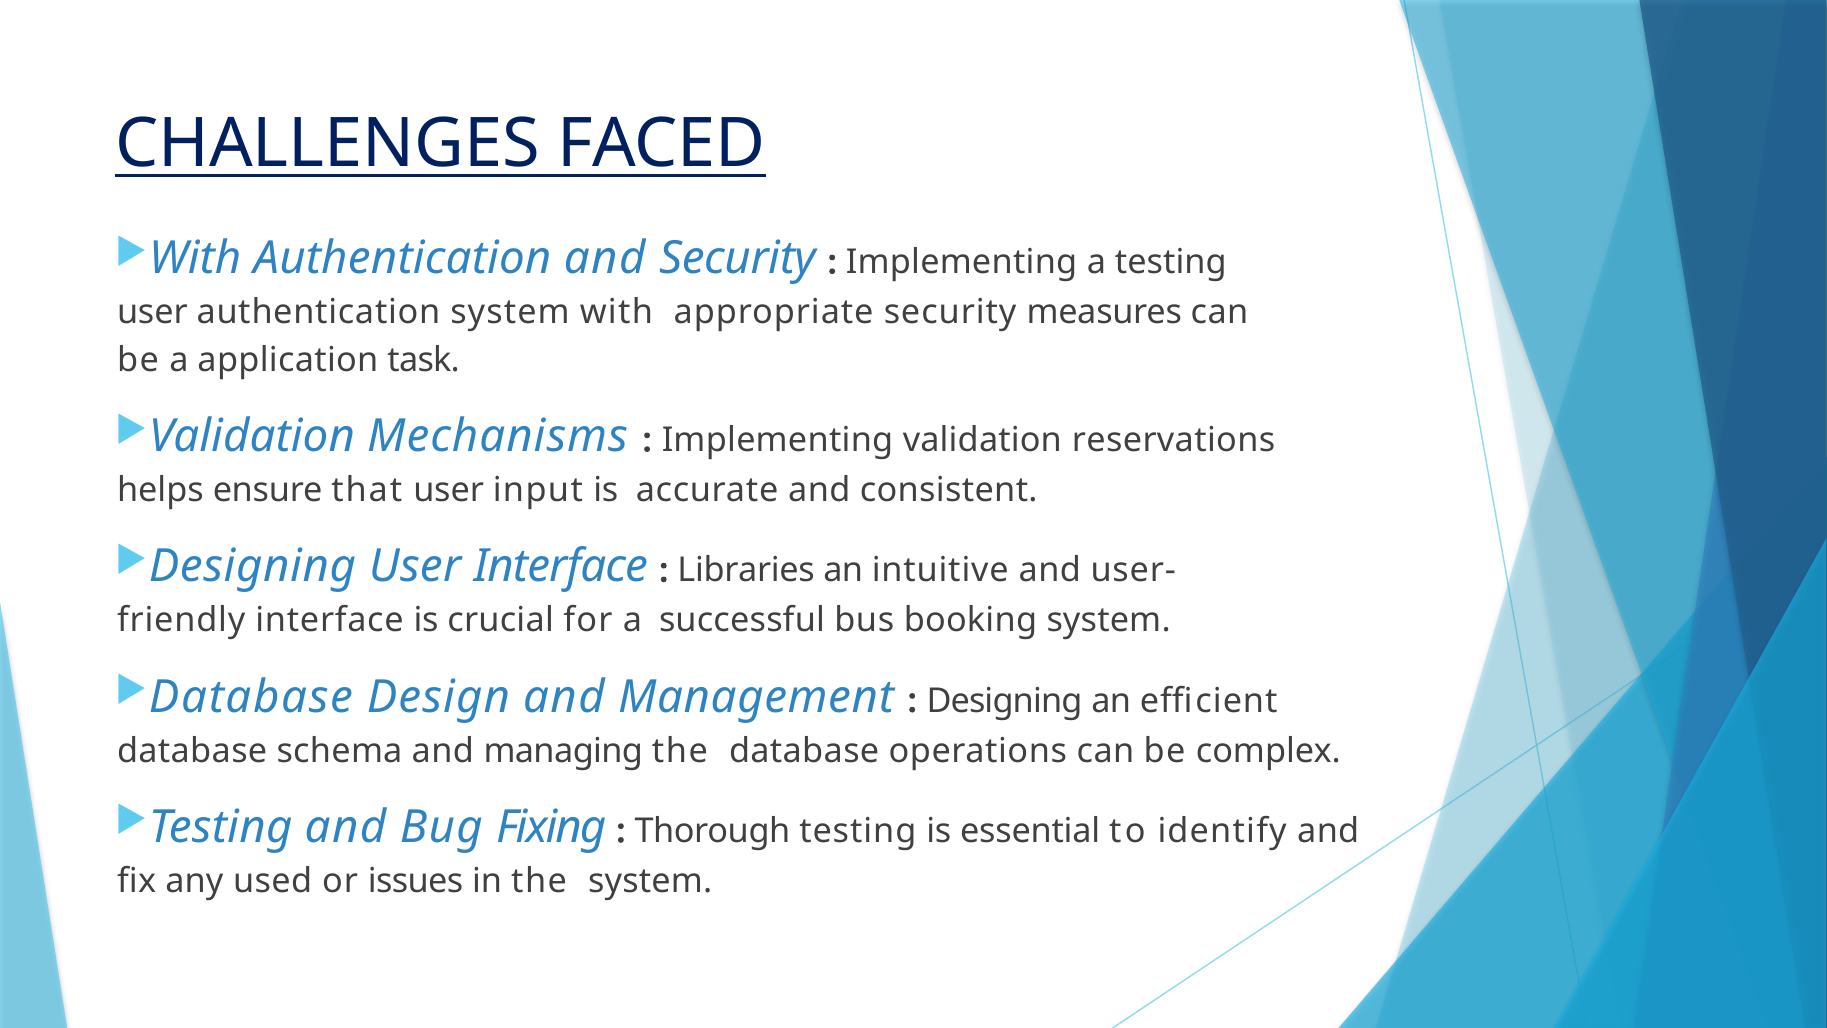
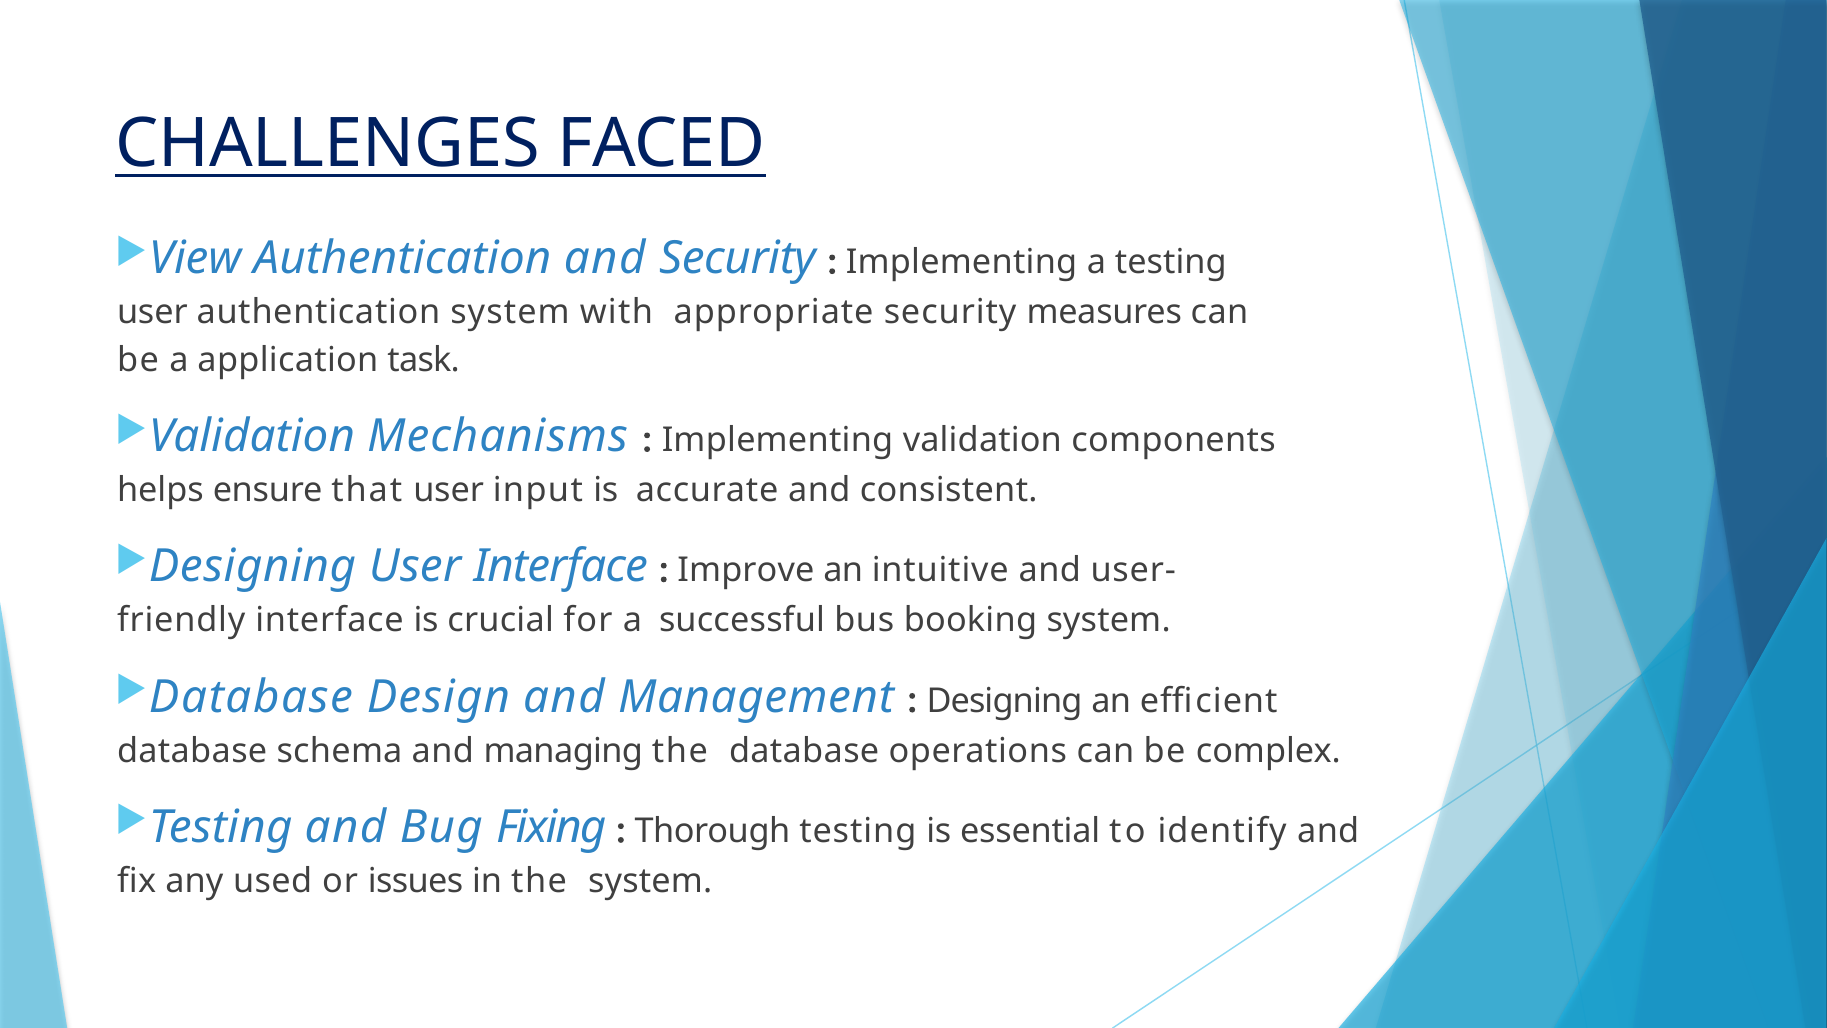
With: With -> View (195, 258)
reservations: reservations -> components (1174, 440)
Libraries: Libraries -> Improve (746, 570)
